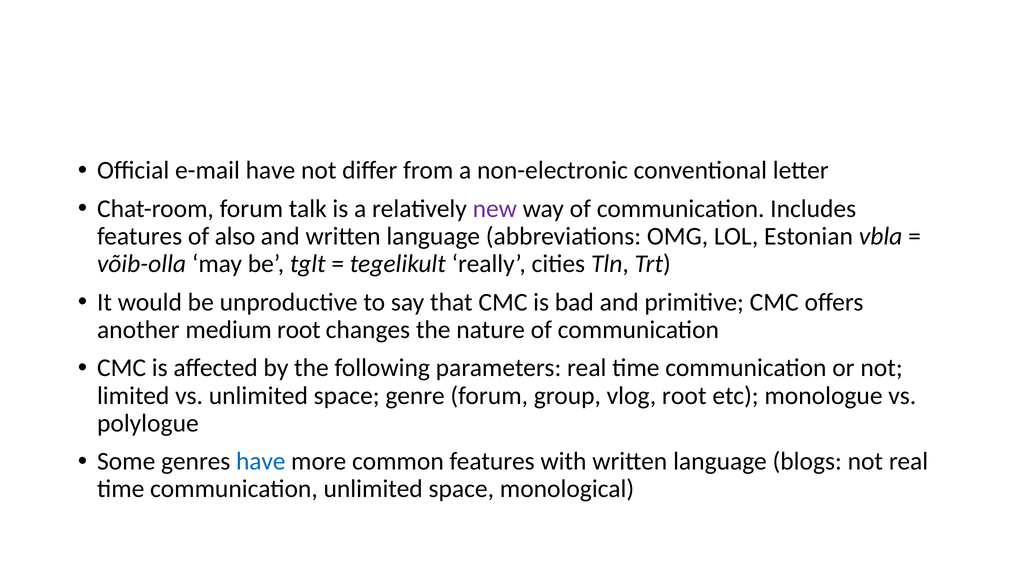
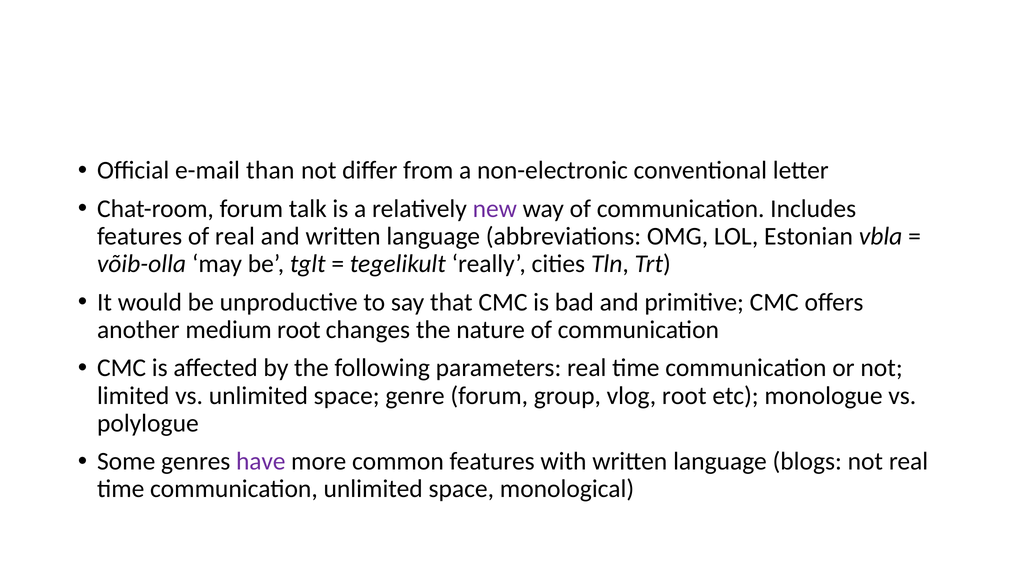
e-mail have: have -> than (270, 171)
of also: also -> real (235, 236)
have colour: blue -> purple (261, 461)
